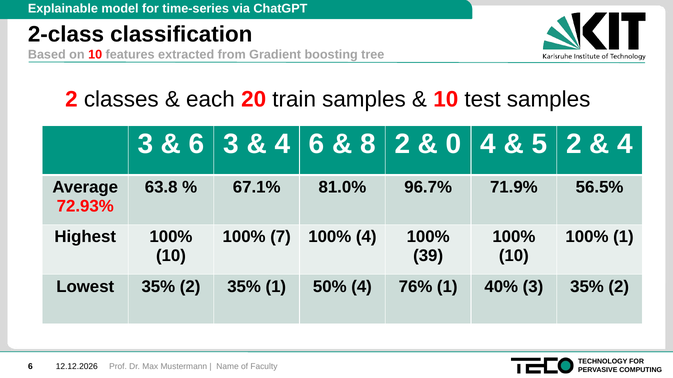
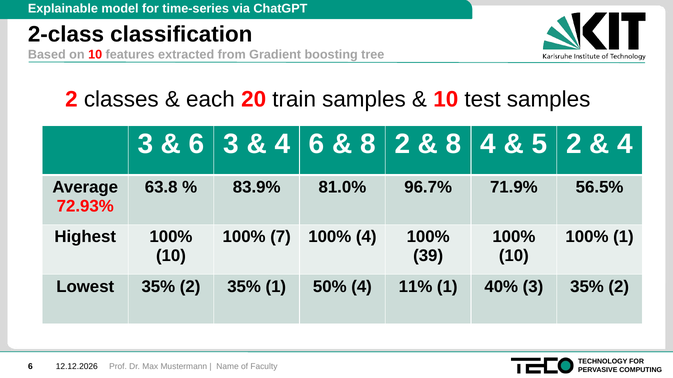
0: 0 -> 8 (454, 144)
67.1%: 67.1% -> 83.9% (257, 188)
76%: 76% -> 11% (416, 287)
